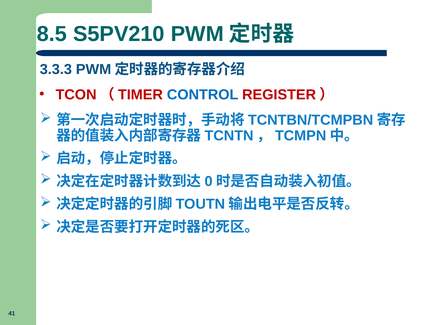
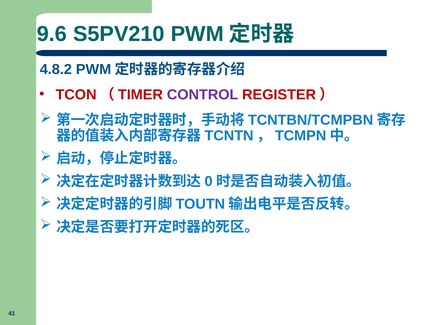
8.5: 8.5 -> 9.6 (52, 34)
3.3.3: 3.3.3 -> 4.8.2 (56, 69)
CONTROL colour: blue -> purple (203, 95)
